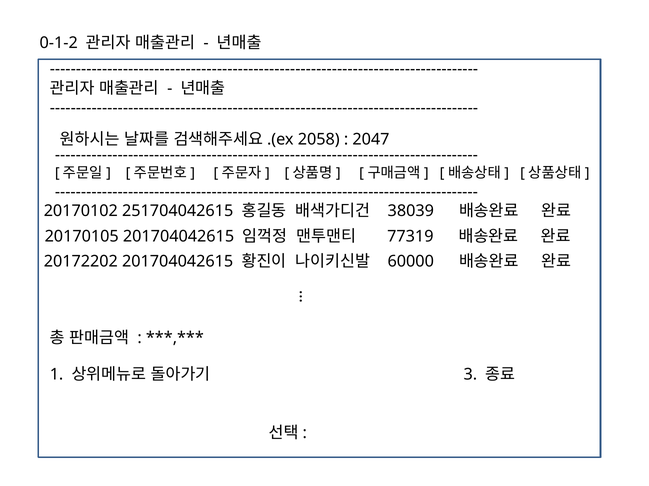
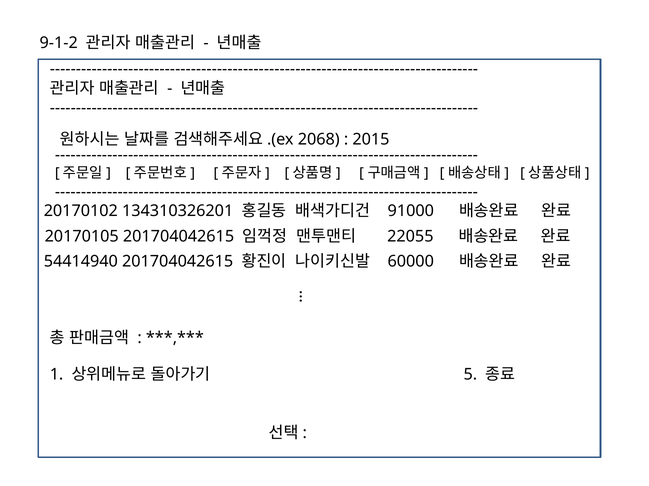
0-1-2: 0-1-2 -> 9-1-2 (59, 43)
2058: 2058 -> 2068 (319, 140)
2047: 2047 -> 2015 (371, 140)
251704042615: 251704042615 -> 134310326201 (178, 211)
38039: 38039 -> 91000 (411, 211)
77319: 77319 -> 22055 (410, 237)
20172202: 20172202 -> 54414940 (81, 262)
3: 3 -> 5 (470, 375)
